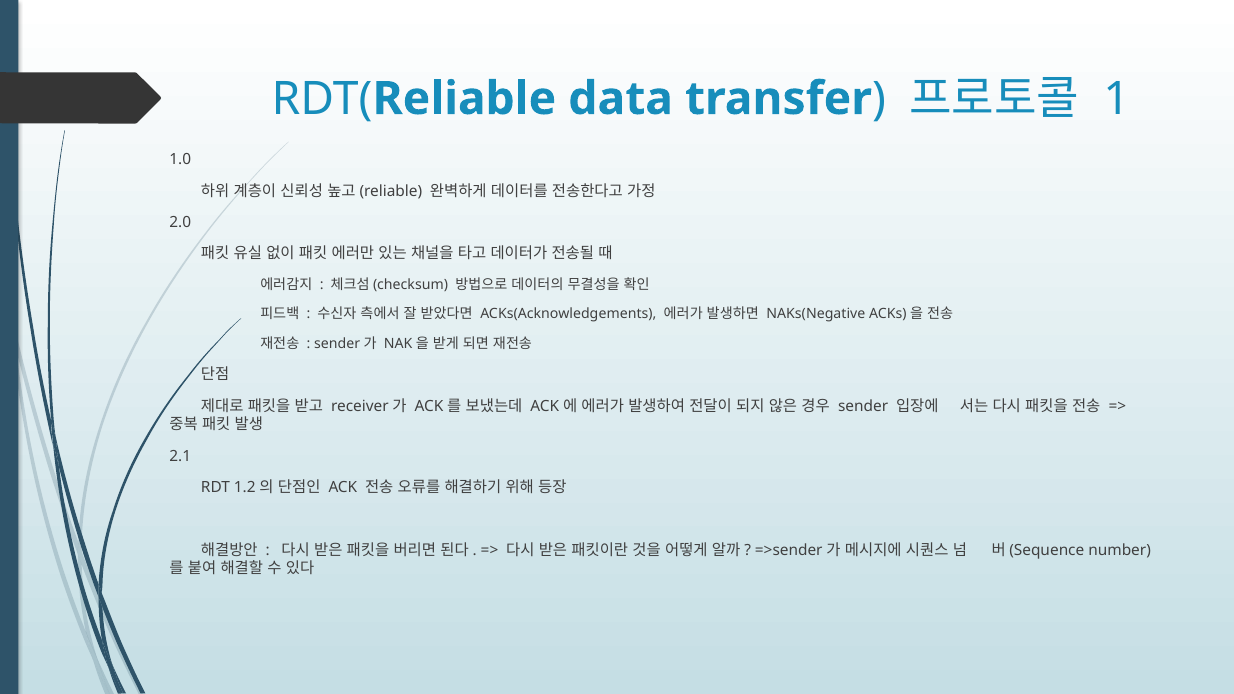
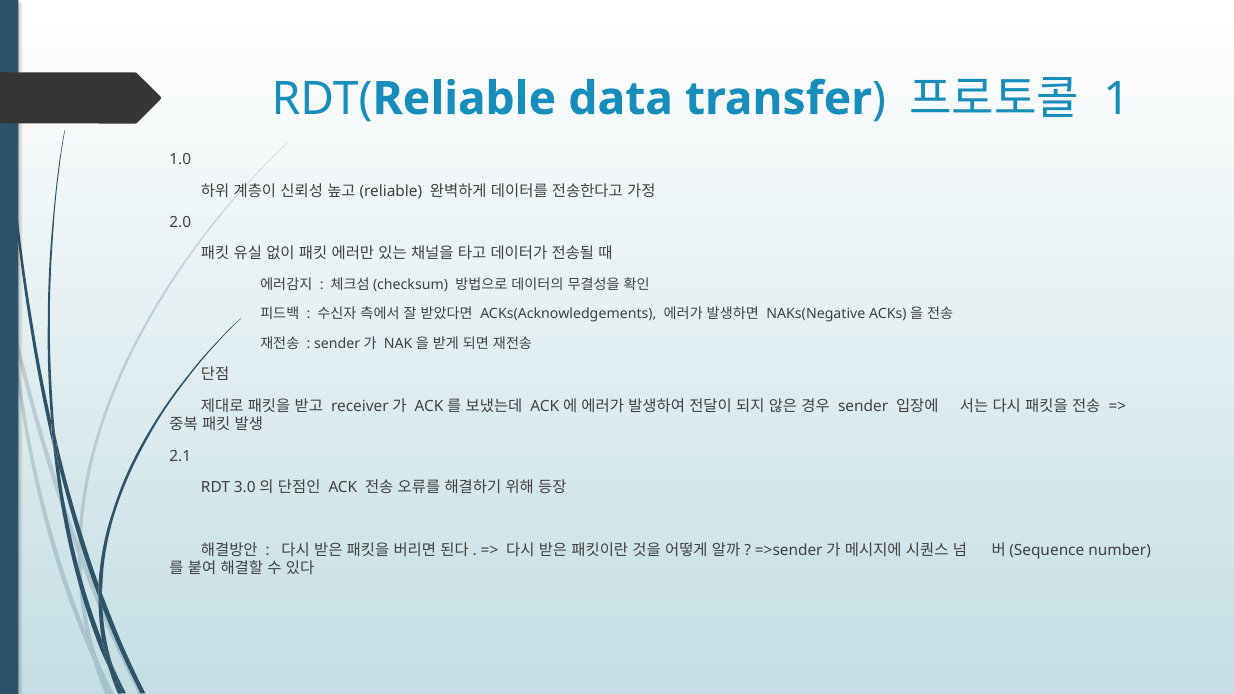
1.2: 1.2 -> 3.0 (245, 487)
